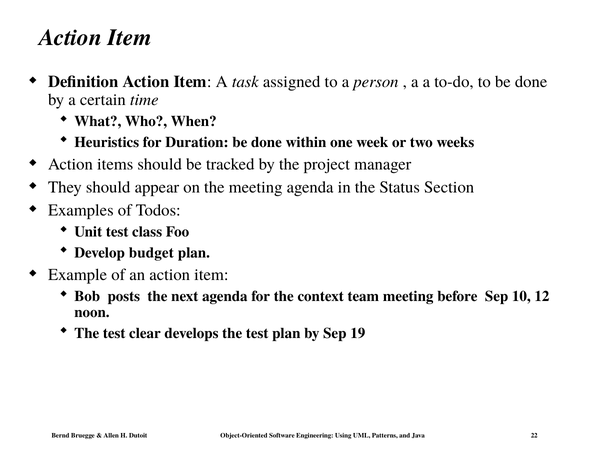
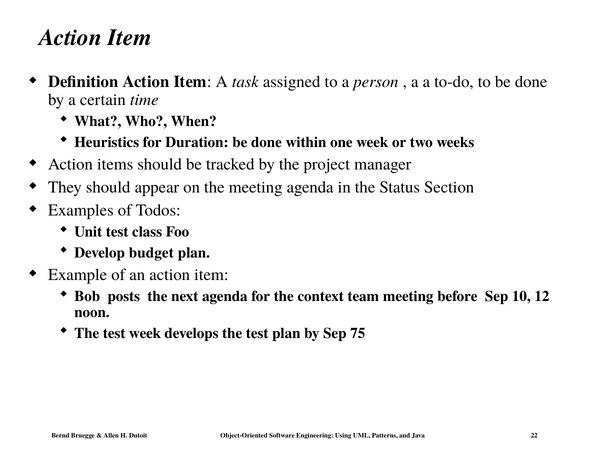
test clear: clear -> week (145, 333)
19: 19 -> 75 (358, 333)
